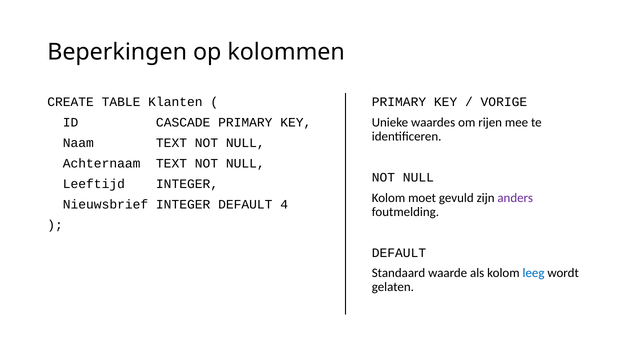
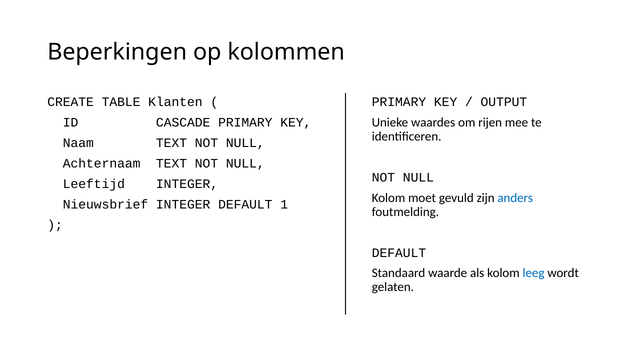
VORIGE: VORIGE -> OUTPUT (504, 102)
anders colour: purple -> blue (515, 198)
4: 4 -> 1 (284, 204)
